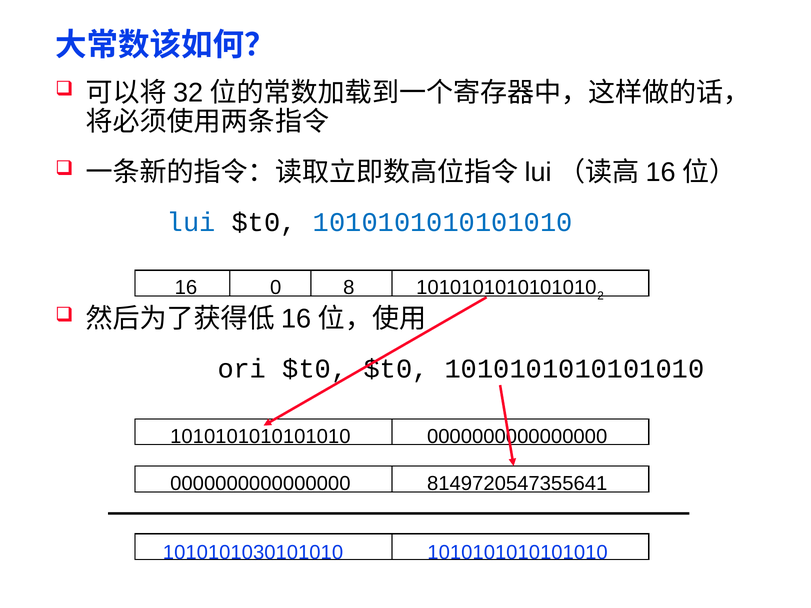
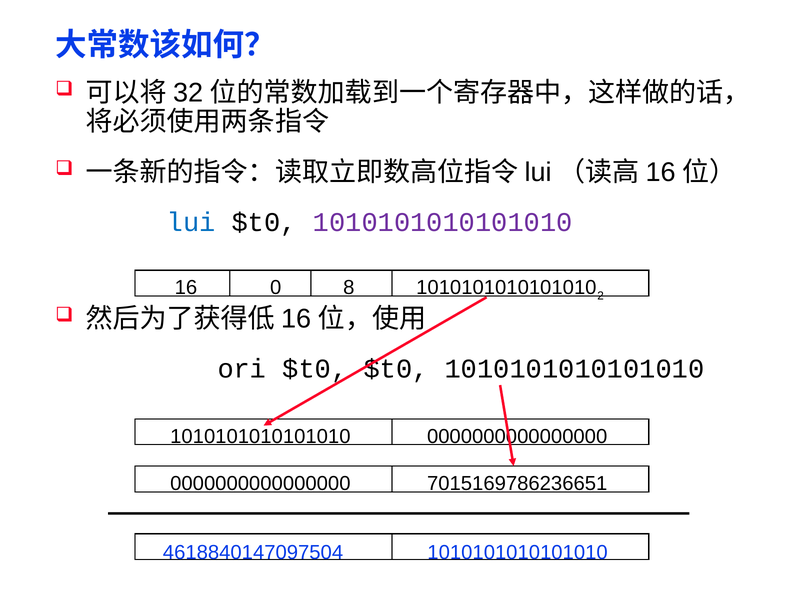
1010101010101010 colour: blue -> purple (443, 222)
8149720547355641: 8149720547355641 -> 7015169786236651 (517, 484)
1010101030101010: 1010101030101010 -> 4618840147097504 (253, 553)
